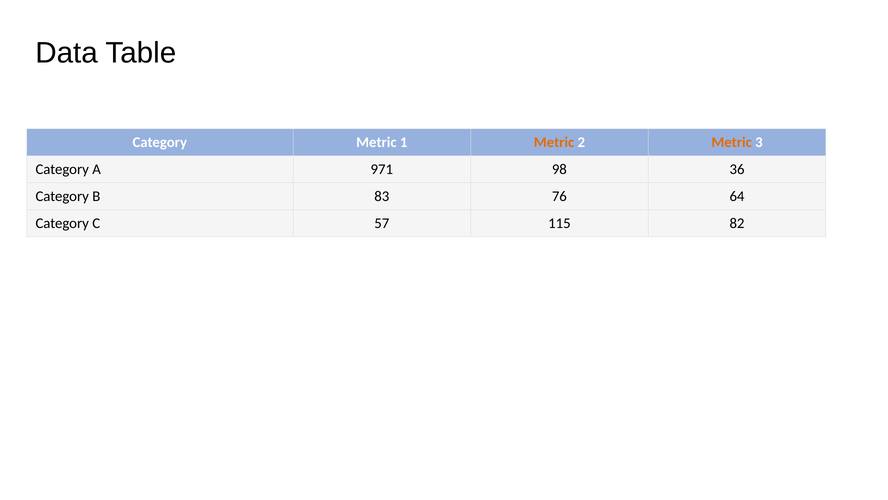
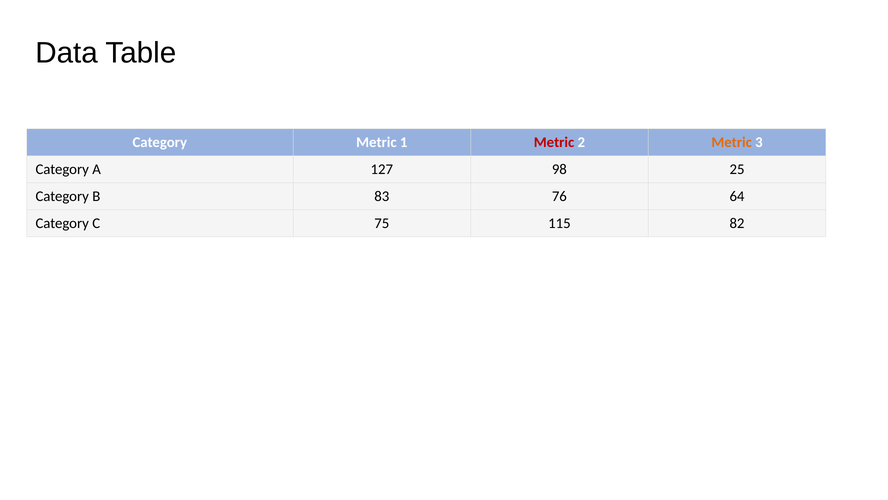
Metric colour: orange -> red (554, 142)
971: 971 -> 127 (382, 169)
36: 36 -> 25 (737, 169)
57: 57 -> 75 (382, 223)
